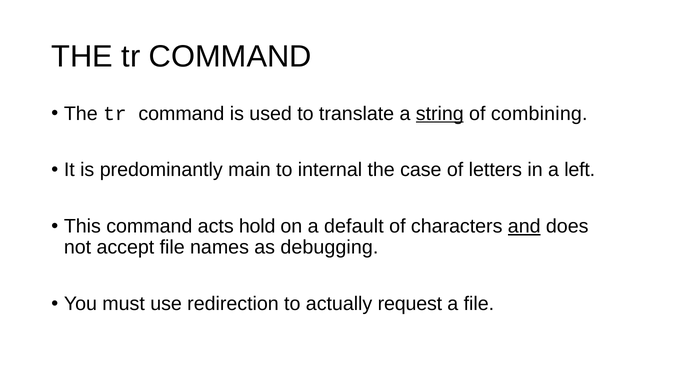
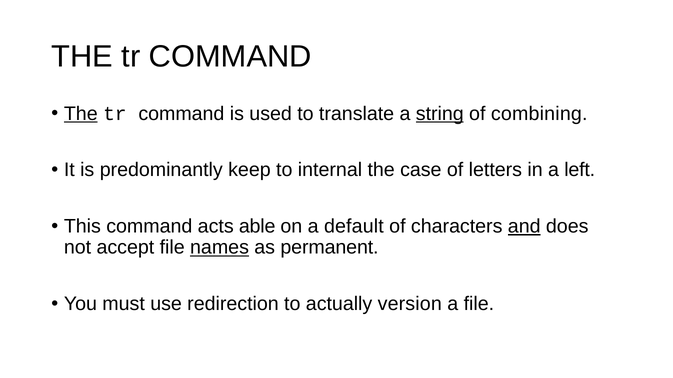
The underline: none -> present (81, 114)
main: main -> keep (249, 170)
hold: hold -> able (257, 227)
names underline: none -> present (220, 248)
debugging: debugging -> permanent (330, 248)
request: request -> version (410, 304)
